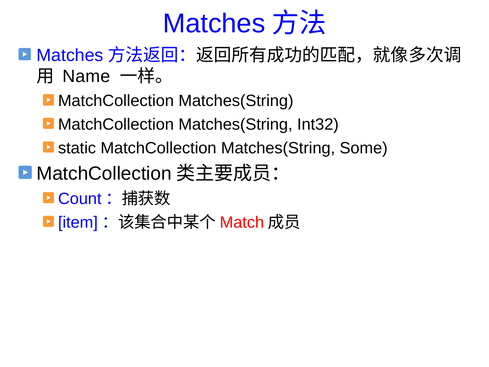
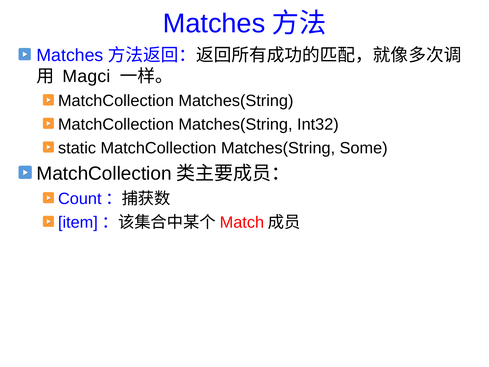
Name: Name -> Magci (86, 76)
